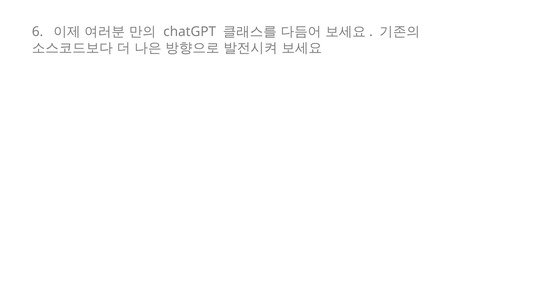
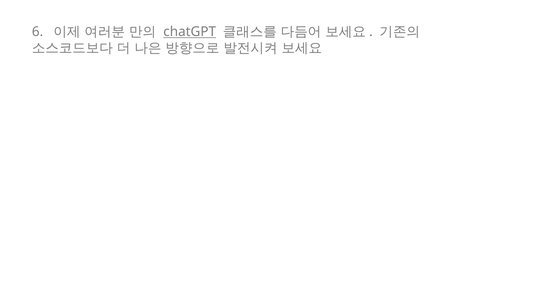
chatGPT underline: none -> present (190, 32)
